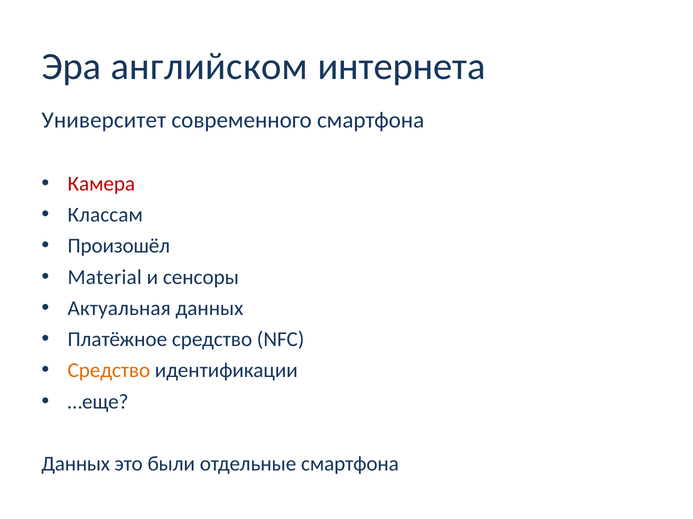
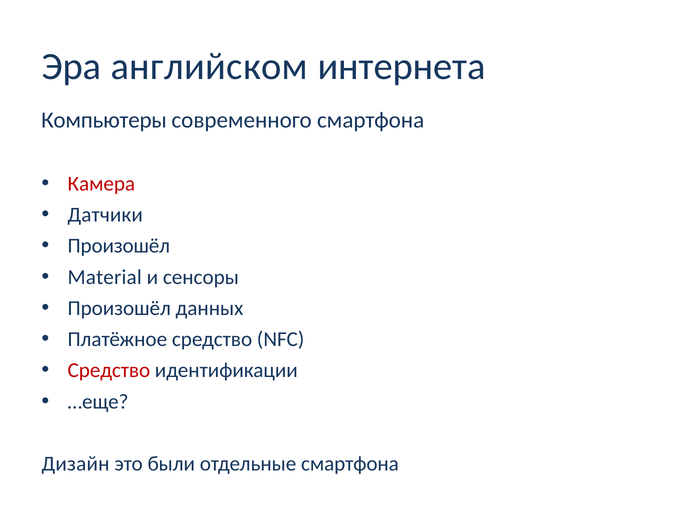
Университет: Университет -> Компьютеры (104, 121)
Классам: Классам -> Датчики (105, 215)
Актуальная: Актуальная -> Произошёл (119, 309)
Средство colour: orange -> red (109, 371)
Данных: Данных -> Дизайн (76, 465)
